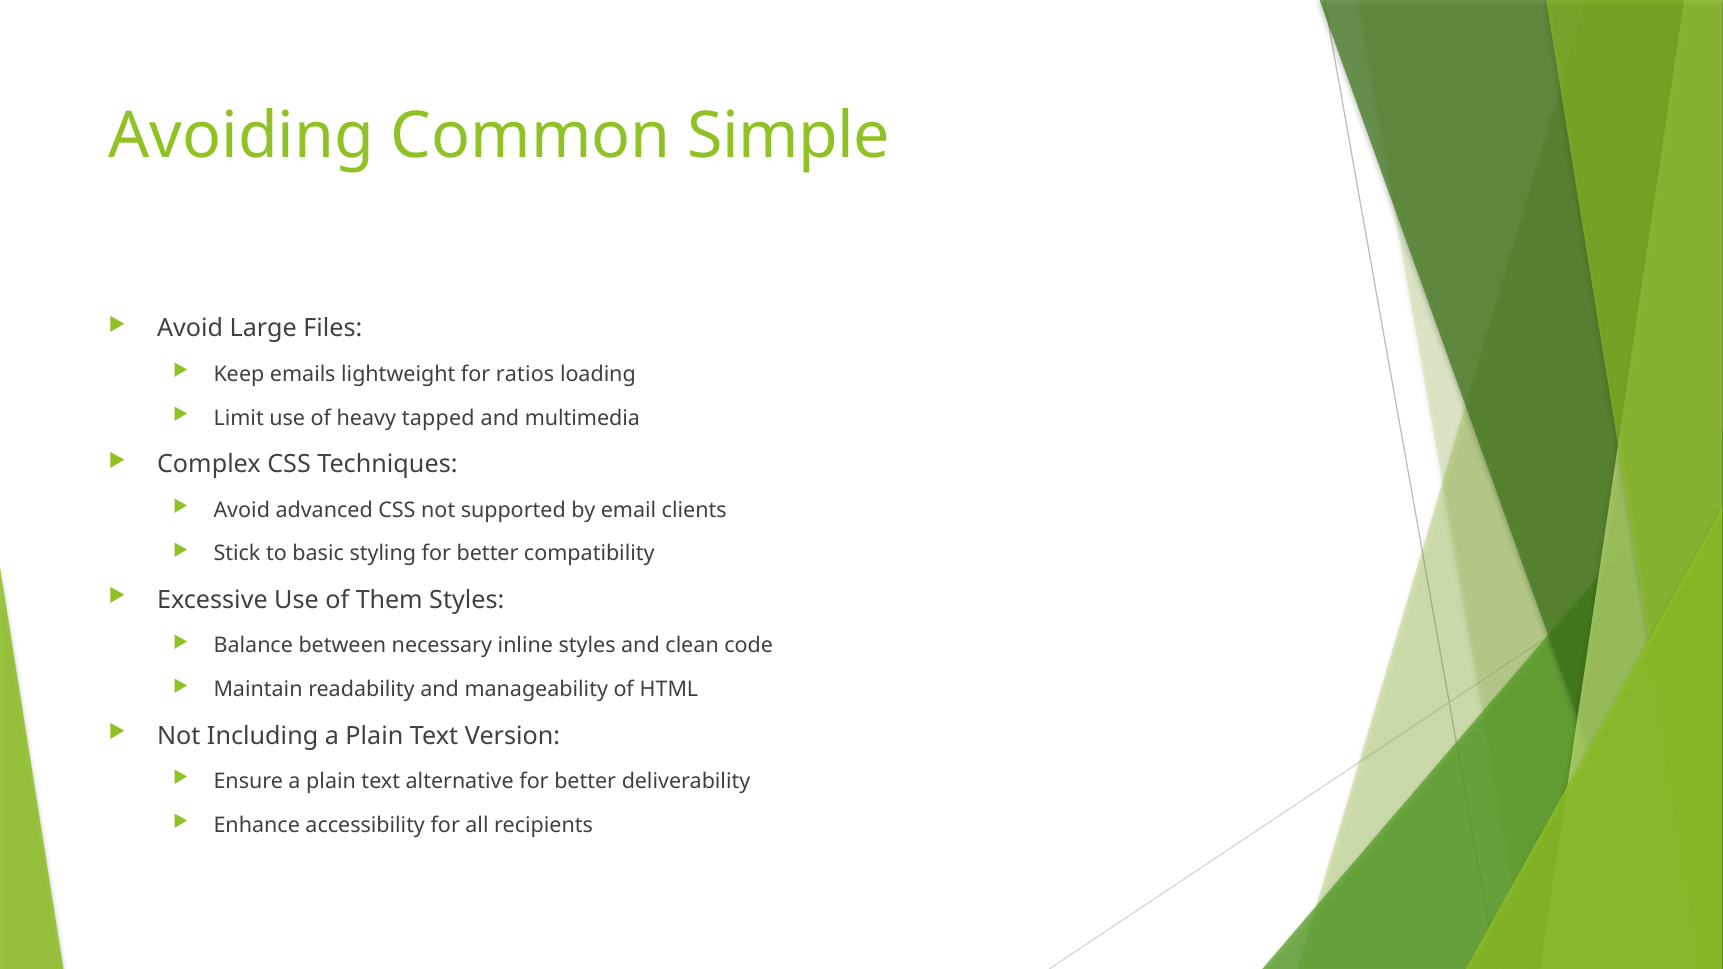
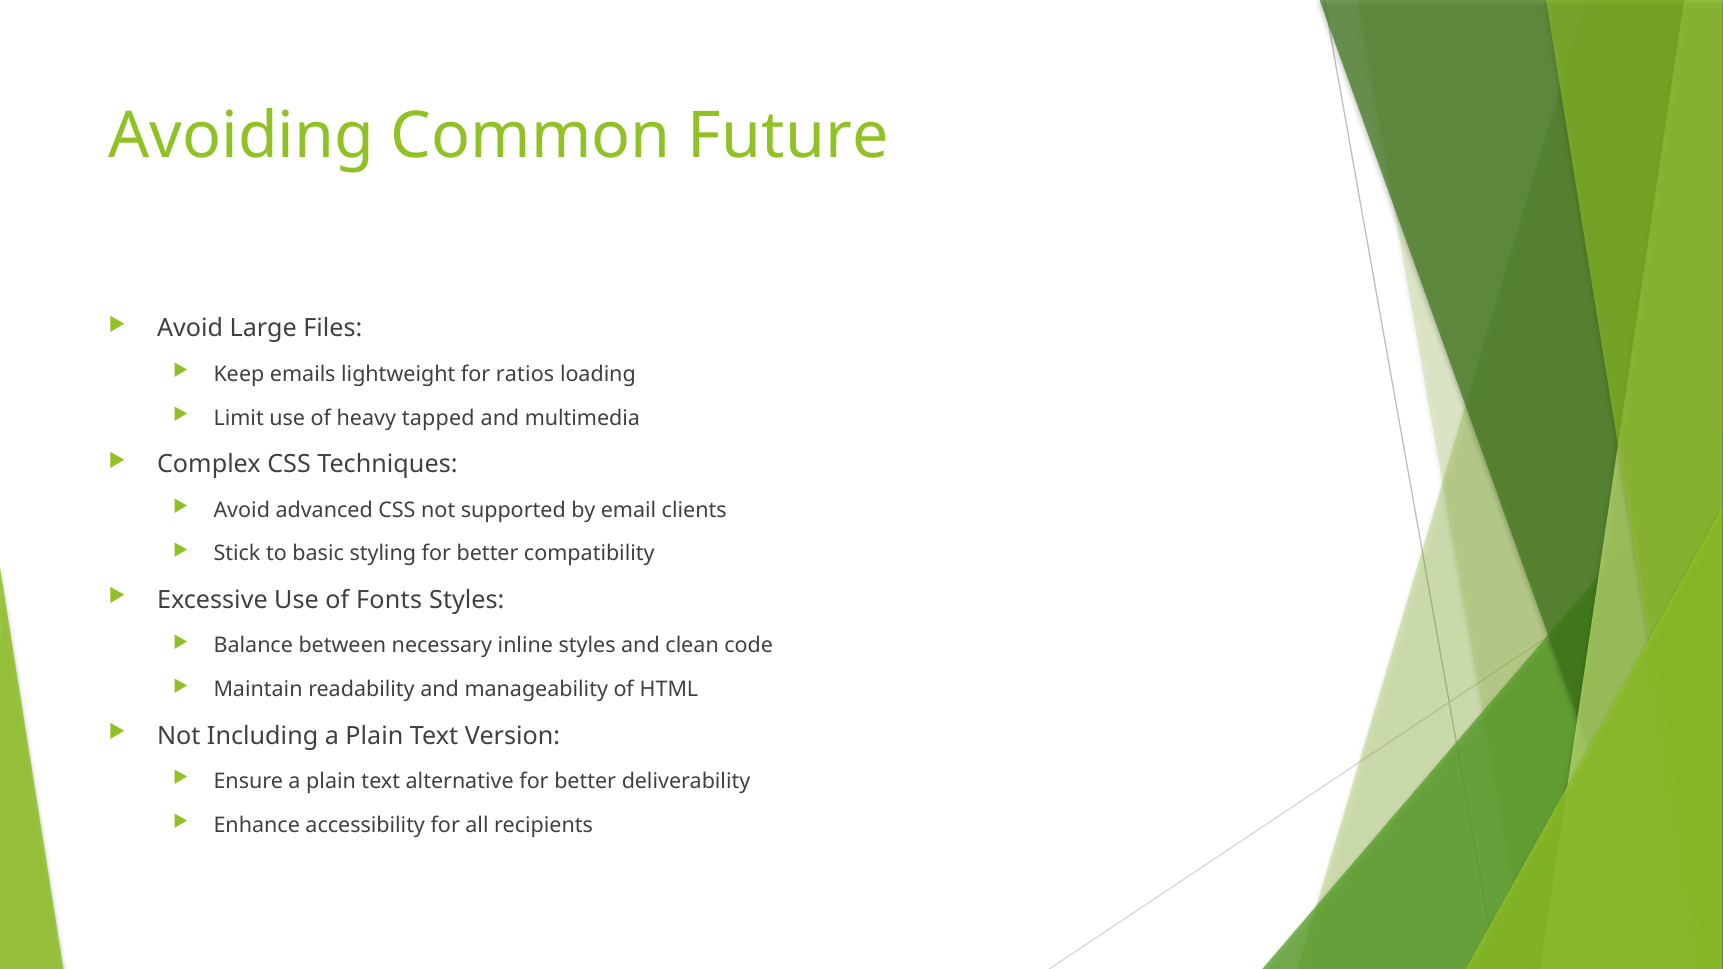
Simple: Simple -> Future (788, 136)
Them: Them -> Fonts (389, 600)
